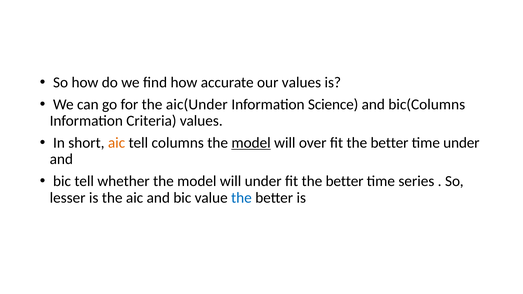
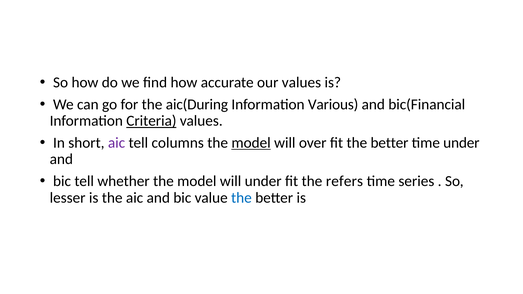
aic(Under: aic(Under -> aic(During (197, 104)
Science: Science -> Various (333, 104)
bic(Columns: bic(Columns -> bic(Financial (427, 104)
Criteria underline: none -> present (151, 121)
aic colour: orange -> purple (117, 143)
under fit the better: better -> refers (344, 181)
